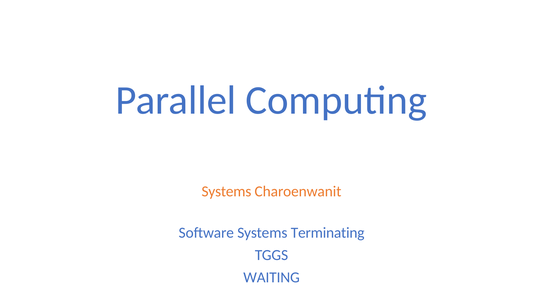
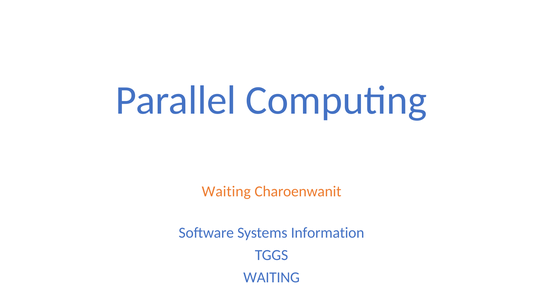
Systems: Systems -> Waiting (226, 191)
Terminating: Terminating -> Information (328, 232)
